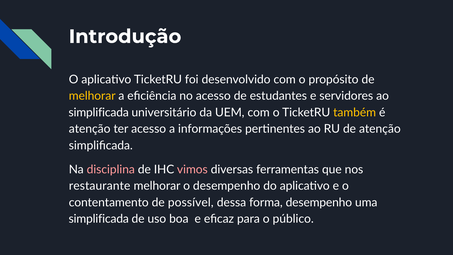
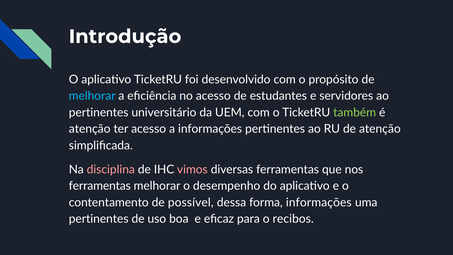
melhorar colour: yellow -> light blue (92, 96)
simplificada: simplificada -> pertinentes (99, 112)
também colour: yellow -> light green (355, 112)
restaurante: restaurante -> ferramentas (100, 186)
forma desempenho: desempenho -> informações (319, 202)
simplificada: simplificada -> pertinentes (99, 219)
público: público -> recibos (293, 219)
